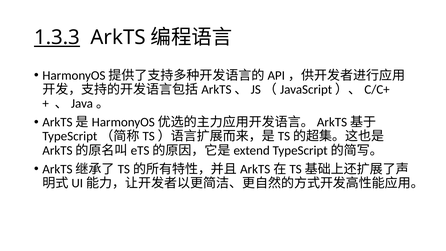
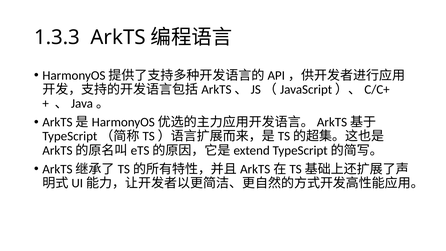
1.3.3 underline: present -> none (57, 37)
